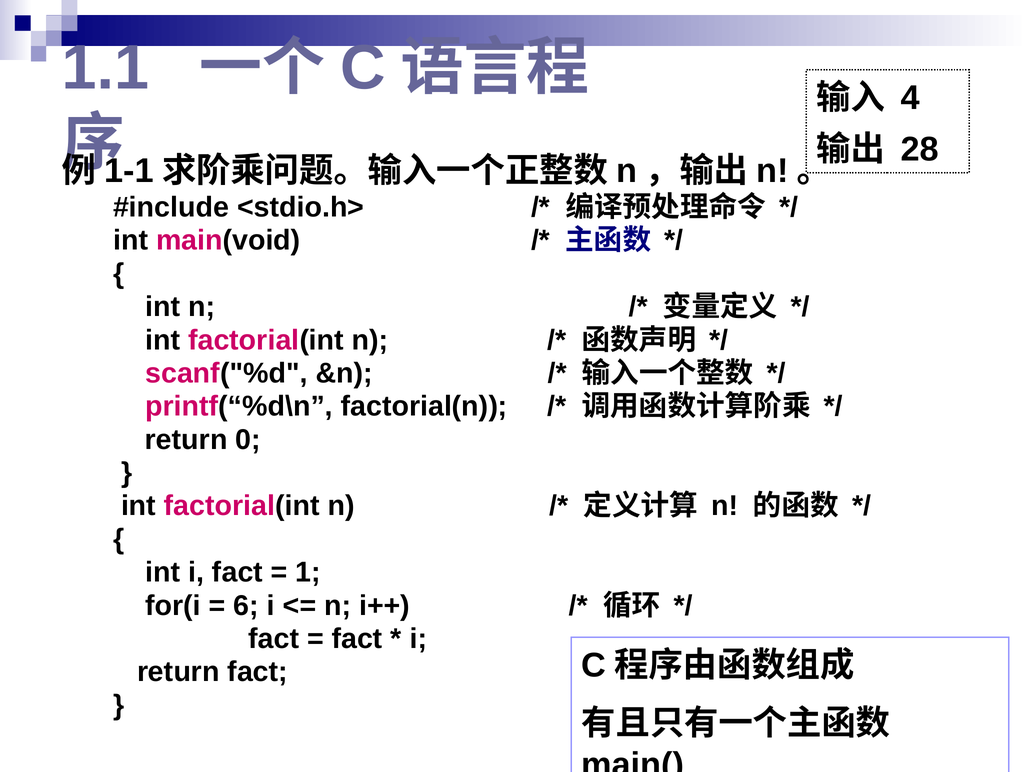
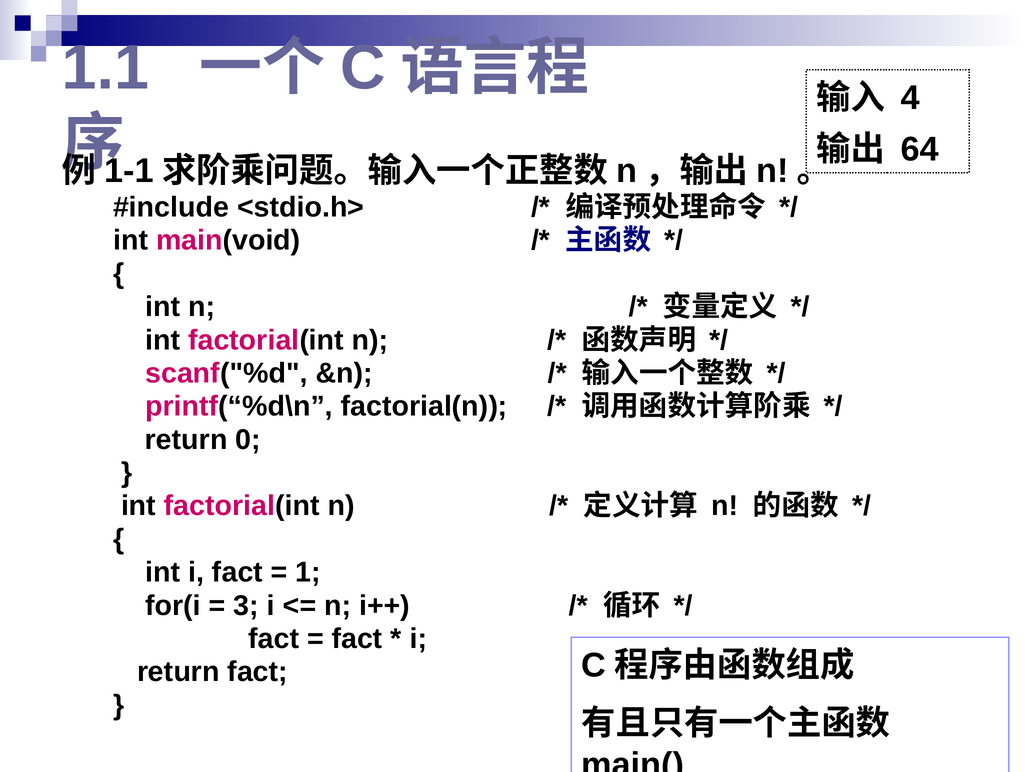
28: 28 -> 64 (920, 149)
6: 6 -> 3 (246, 605)
